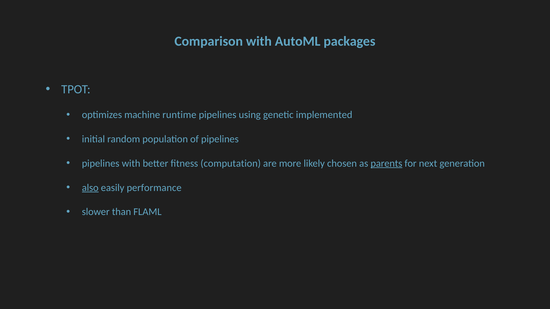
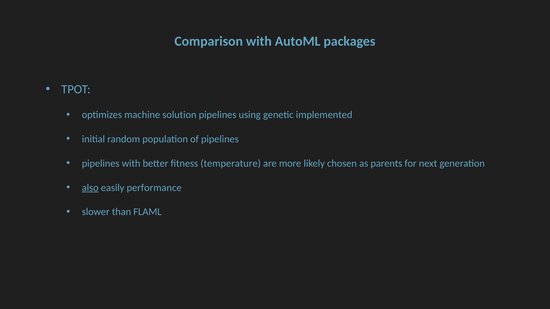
runtime: runtime -> solution (179, 115)
computation: computation -> temperature (231, 164)
parents underline: present -> none (386, 164)
